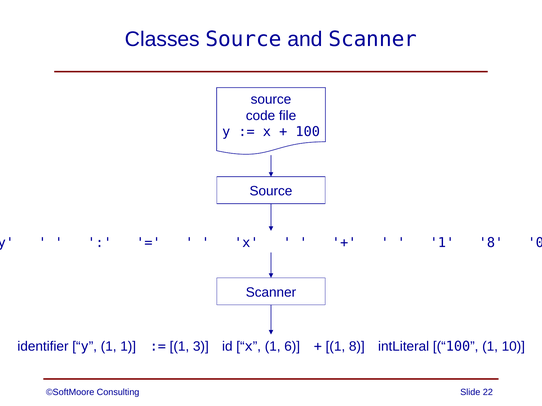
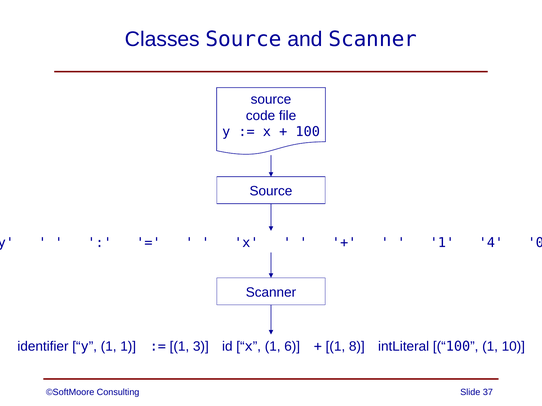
8: 8 -> 4 (491, 243)
22: 22 -> 37 (488, 393)
